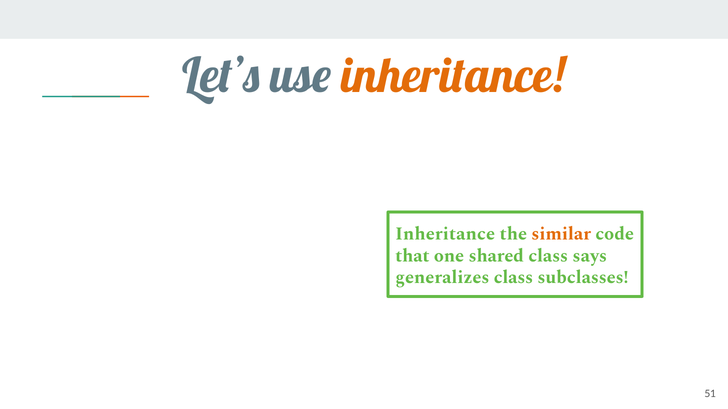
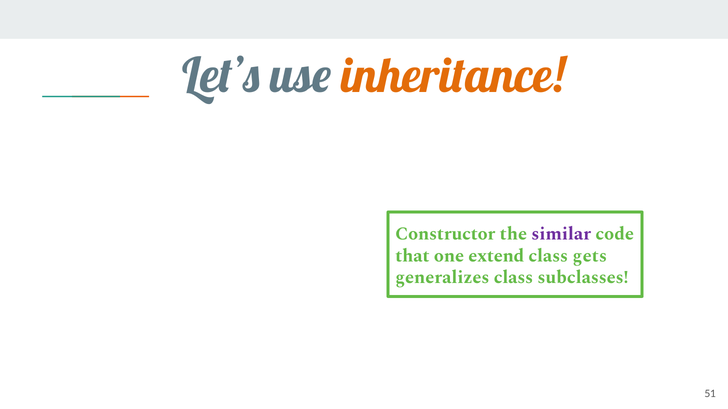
Inheritance: Inheritance -> Constructor (445, 234)
similar colour: orange -> purple (561, 234)
shared: shared -> extend (496, 256)
says: says -> gets (590, 256)
